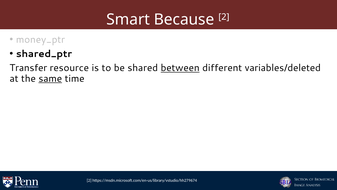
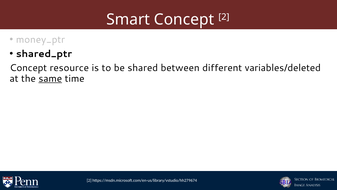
Smart Because: Because -> Concept (184, 19)
Transfer: Transfer -> Concept (28, 68)
between underline: present -> none (180, 68)
